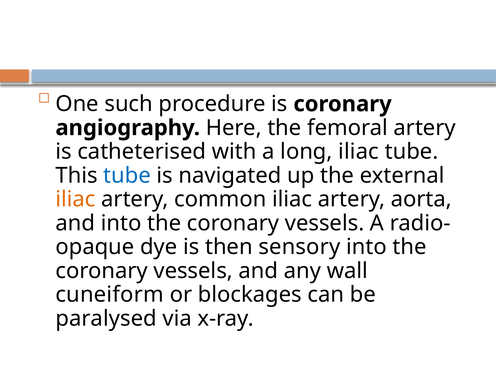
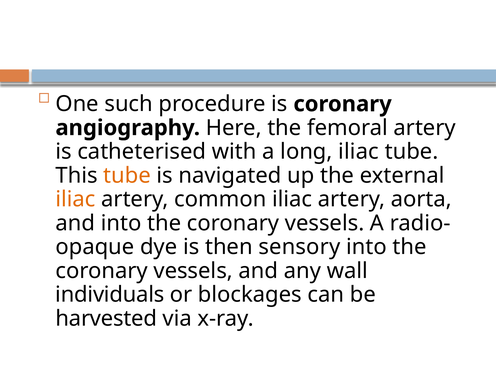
tube colour: blue -> orange (127, 175)
cuneiform: cuneiform -> individuals (110, 295)
paralysed: paralysed -> harvested (106, 318)
